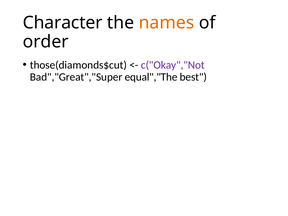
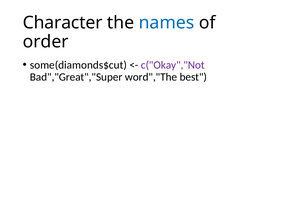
names colour: orange -> blue (166, 23)
those(diamonds$cut: those(diamonds$cut -> some(diamonds$cut (78, 65)
equal","The: equal","The -> word","The (151, 77)
